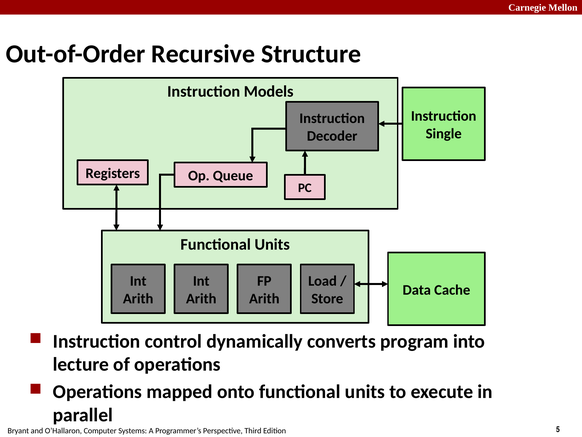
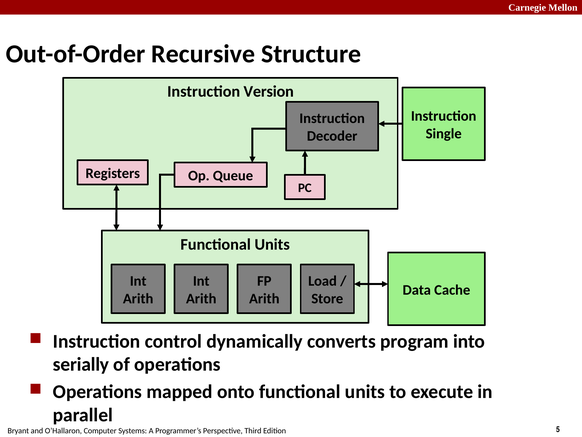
Models: Models -> Version (269, 91)
lecture: lecture -> serially (81, 364)
